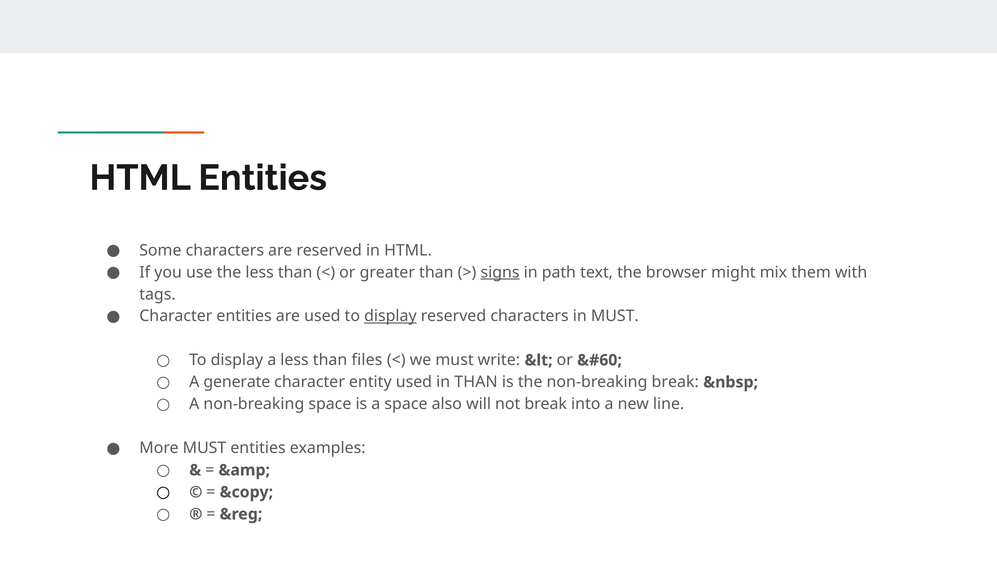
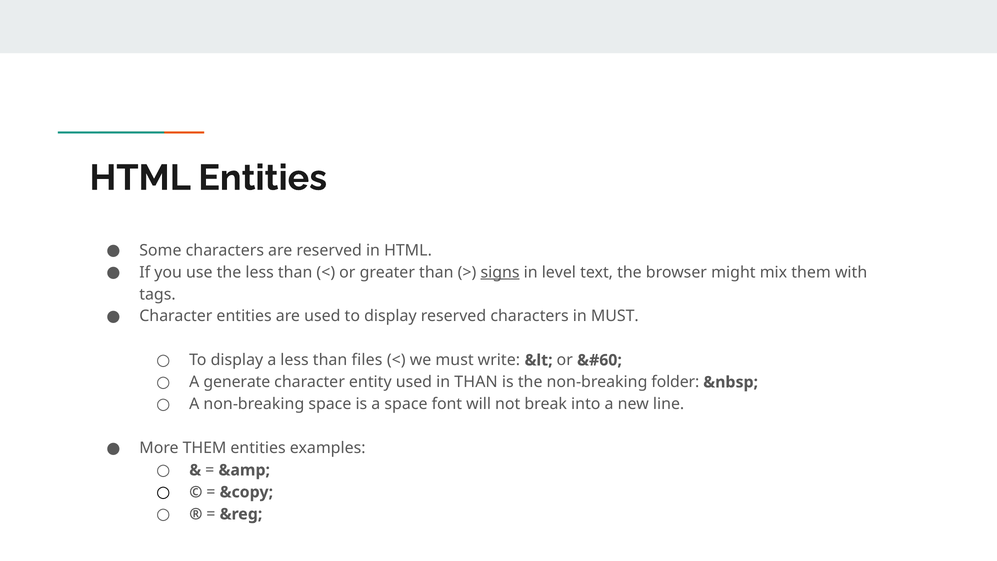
path: path -> level (559, 272)
display underline: present -> none (390, 316)
non-breaking break: break -> folder (675, 382)
also: also -> font (447, 404)
More MUST: MUST -> THEM (205, 448)
